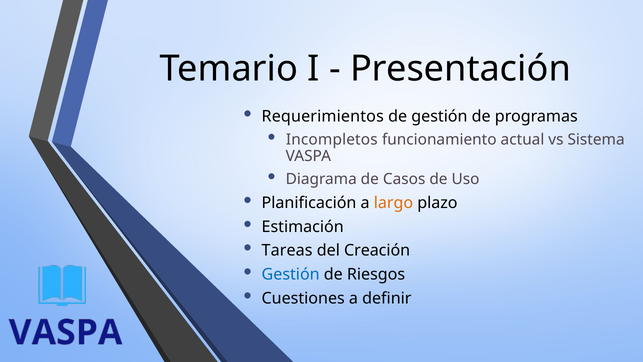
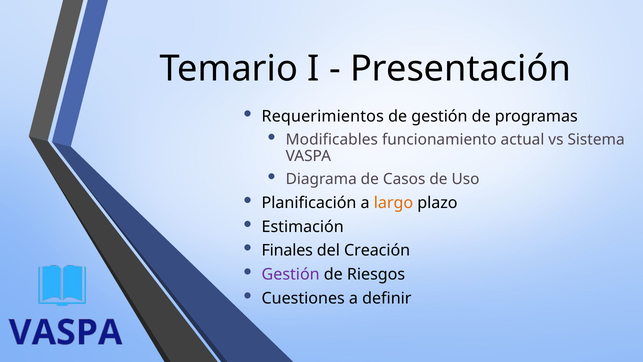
Incompletos: Incompletos -> Modificables (332, 140)
Tareas: Tareas -> Finales (287, 250)
Gestión colour: blue -> purple (291, 274)
